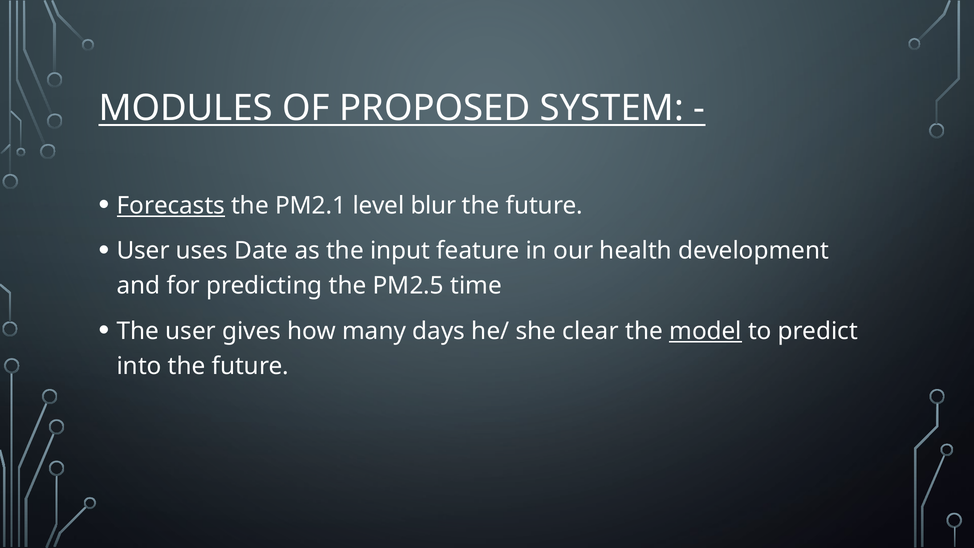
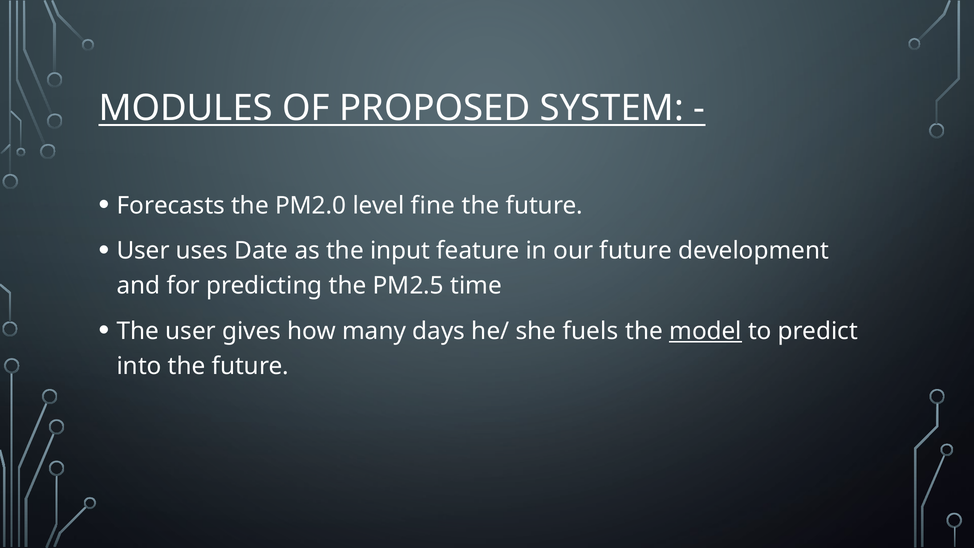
Forecasts underline: present -> none (171, 206)
PM2.1: PM2.1 -> PM2.0 (311, 206)
blur: blur -> fine (433, 206)
our health: health -> future (636, 251)
clear: clear -> fuels (591, 331)
